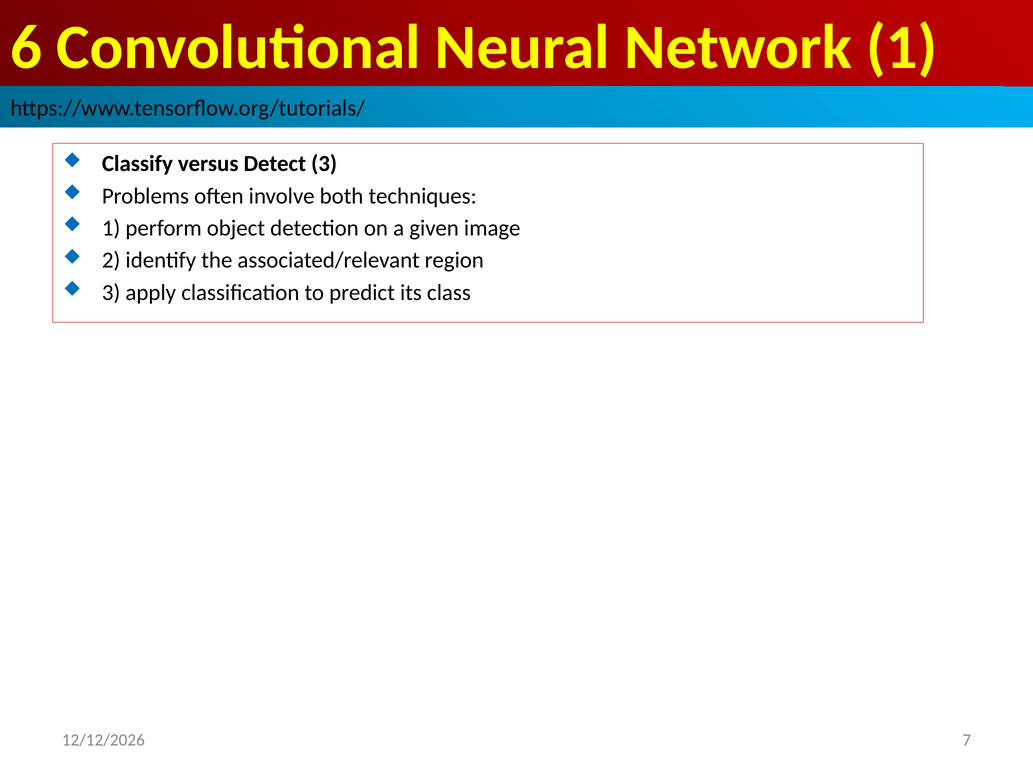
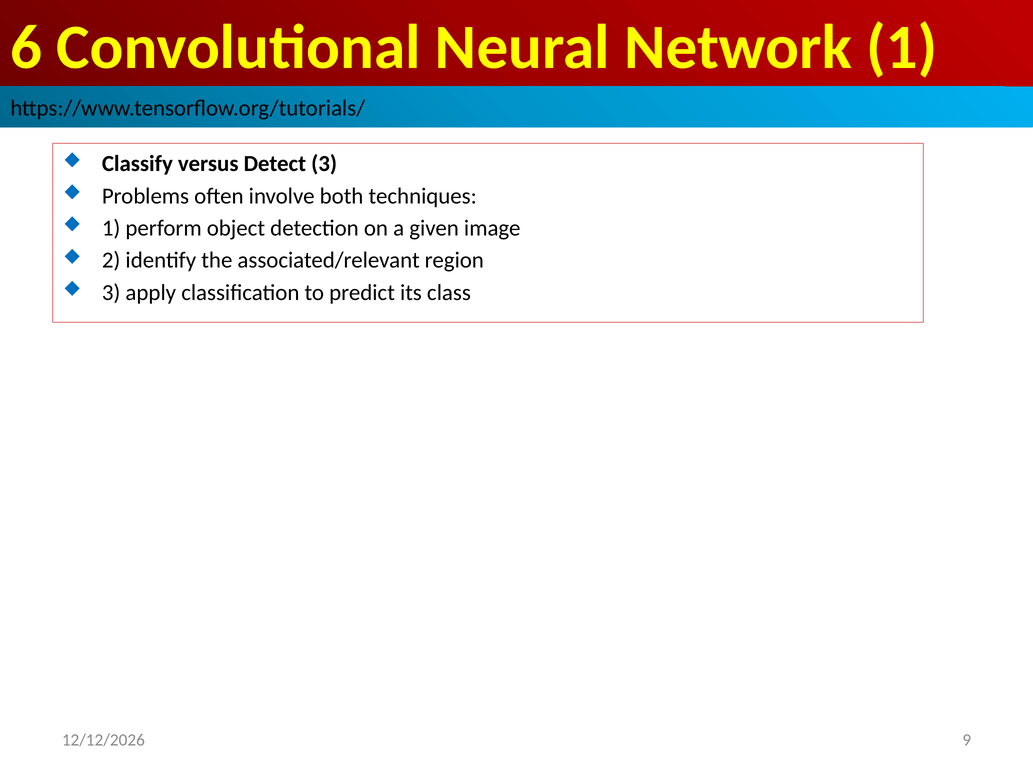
7: 7 -> 9 (967, 740)
